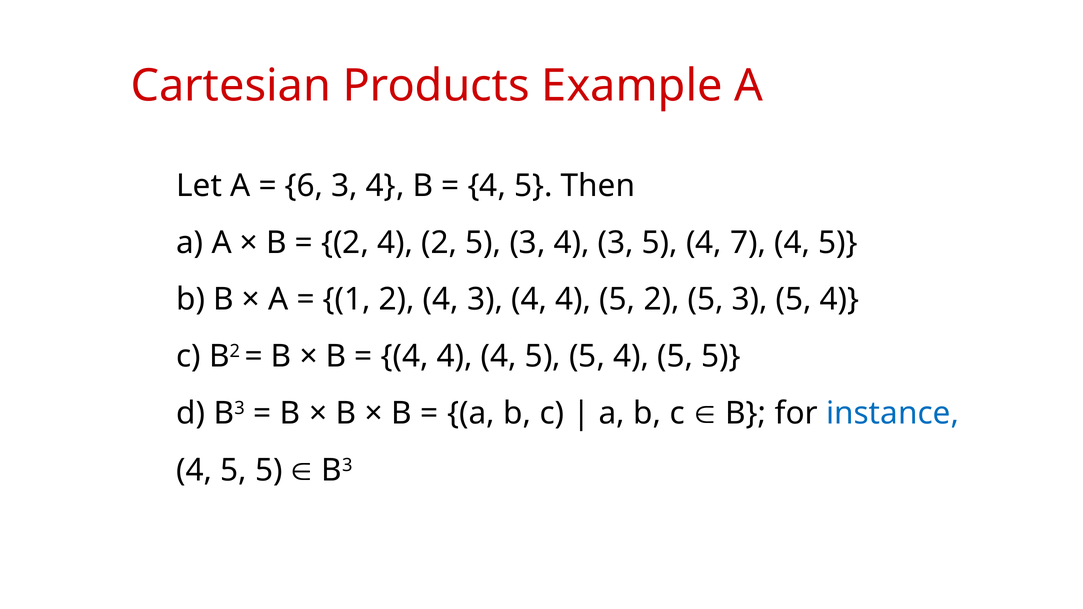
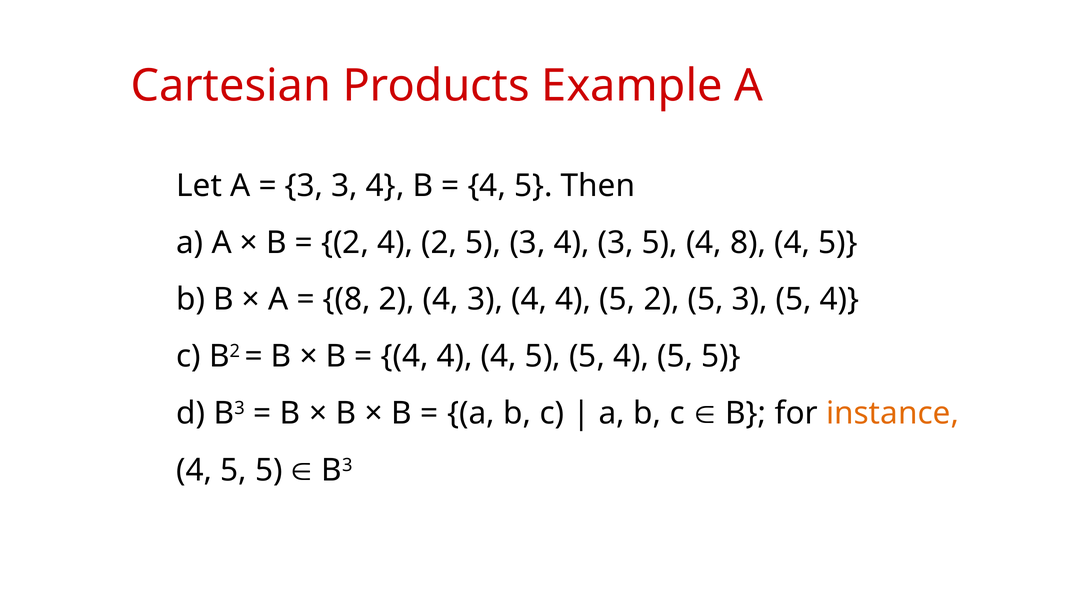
6: 6 -> 3 (304, 186)
4 7: 7 -> 8 (748, 243)
1: 1 -> 8 (347, 300)
instance colour: blue -> orange (893, 413)
